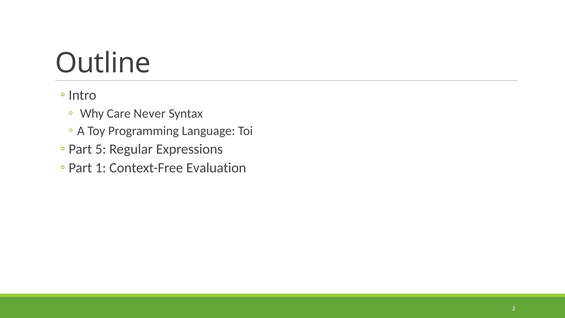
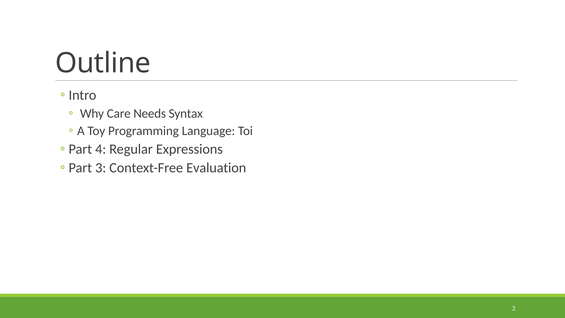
Never: Never -> Needs (150, 113)
5: 5 -> 4 (101, 149)
1: 1 -> 3 (101, 168)
